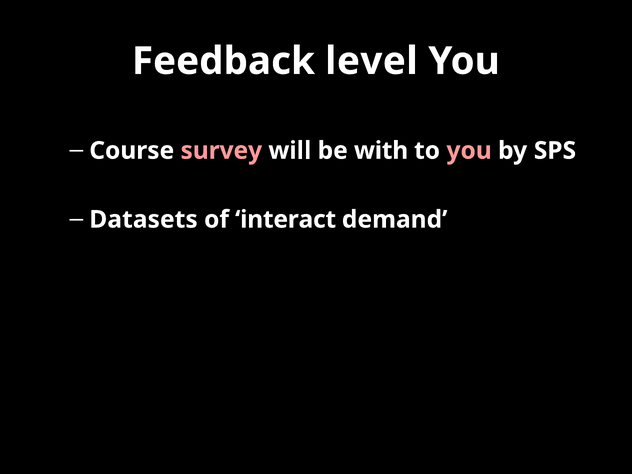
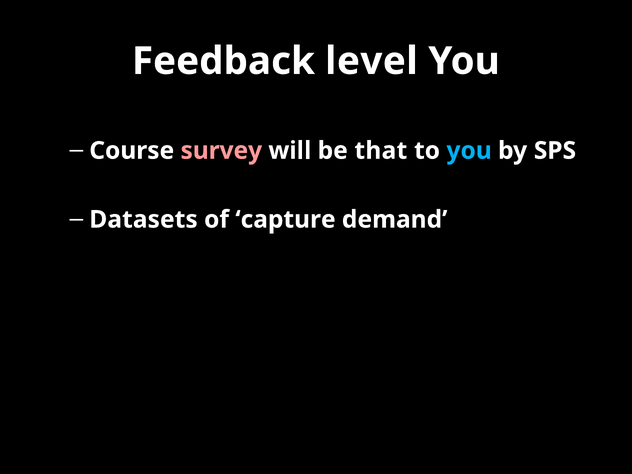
with: with -> that (381, 151)
you colour: pink -> light blue (469, 151)
interact: interact -> capture (285, 220)
